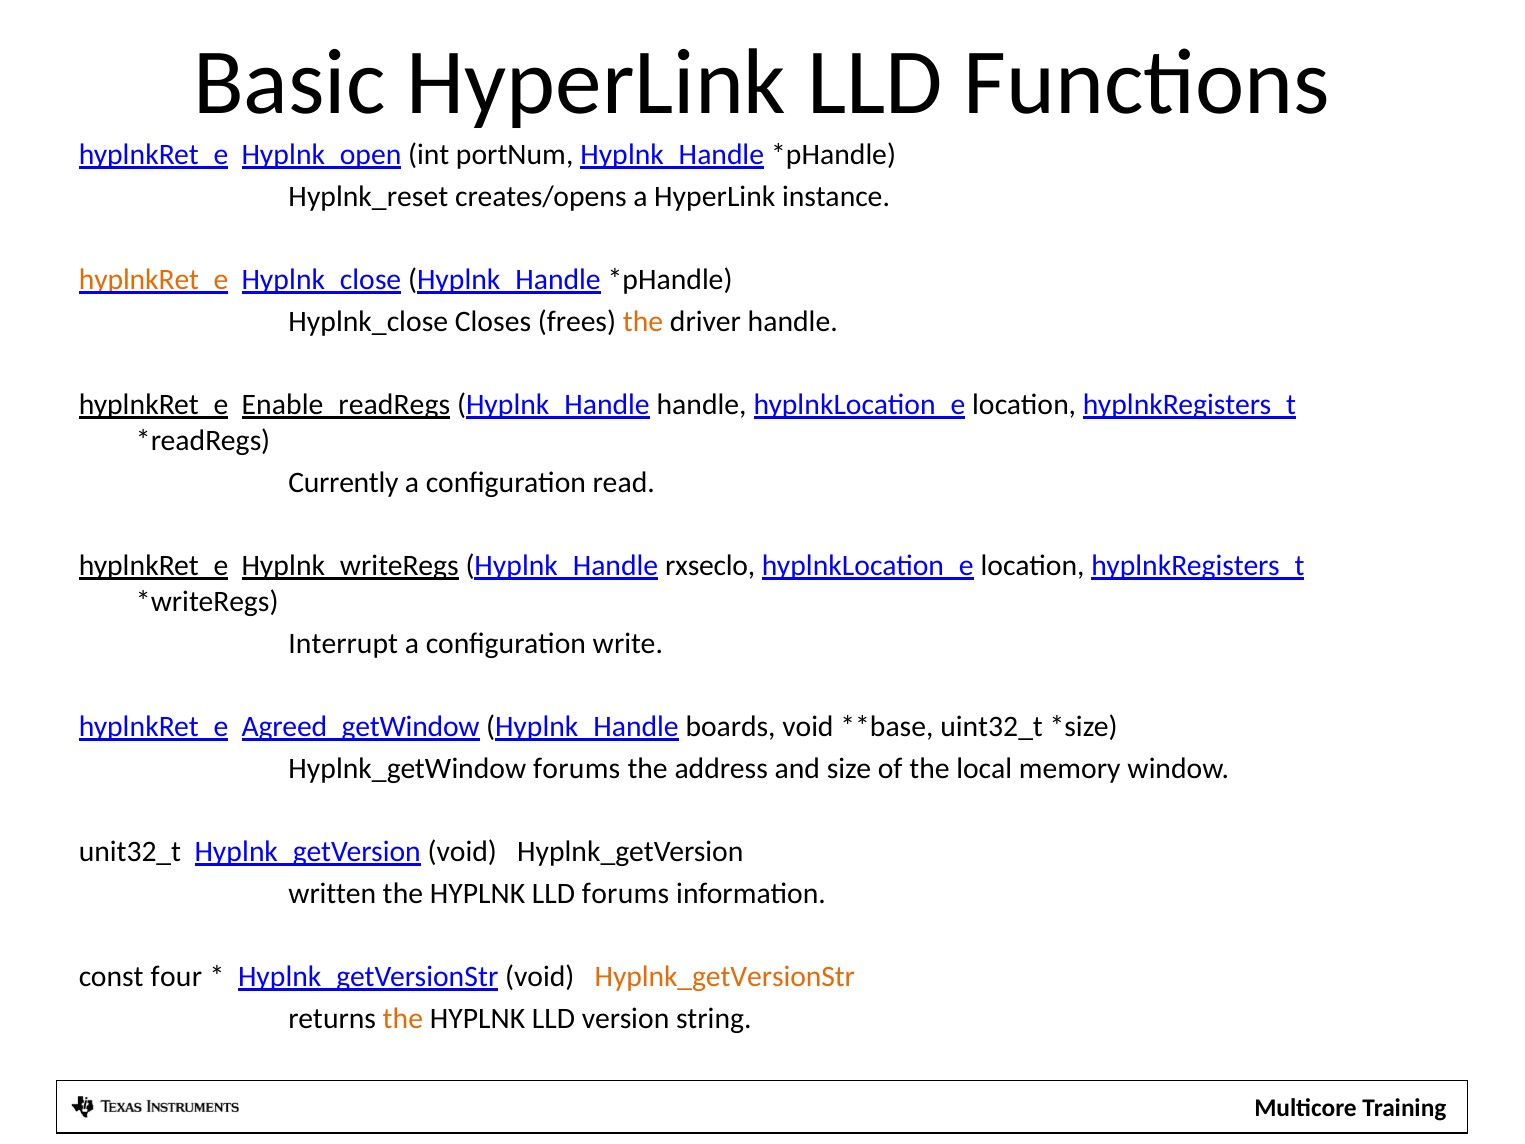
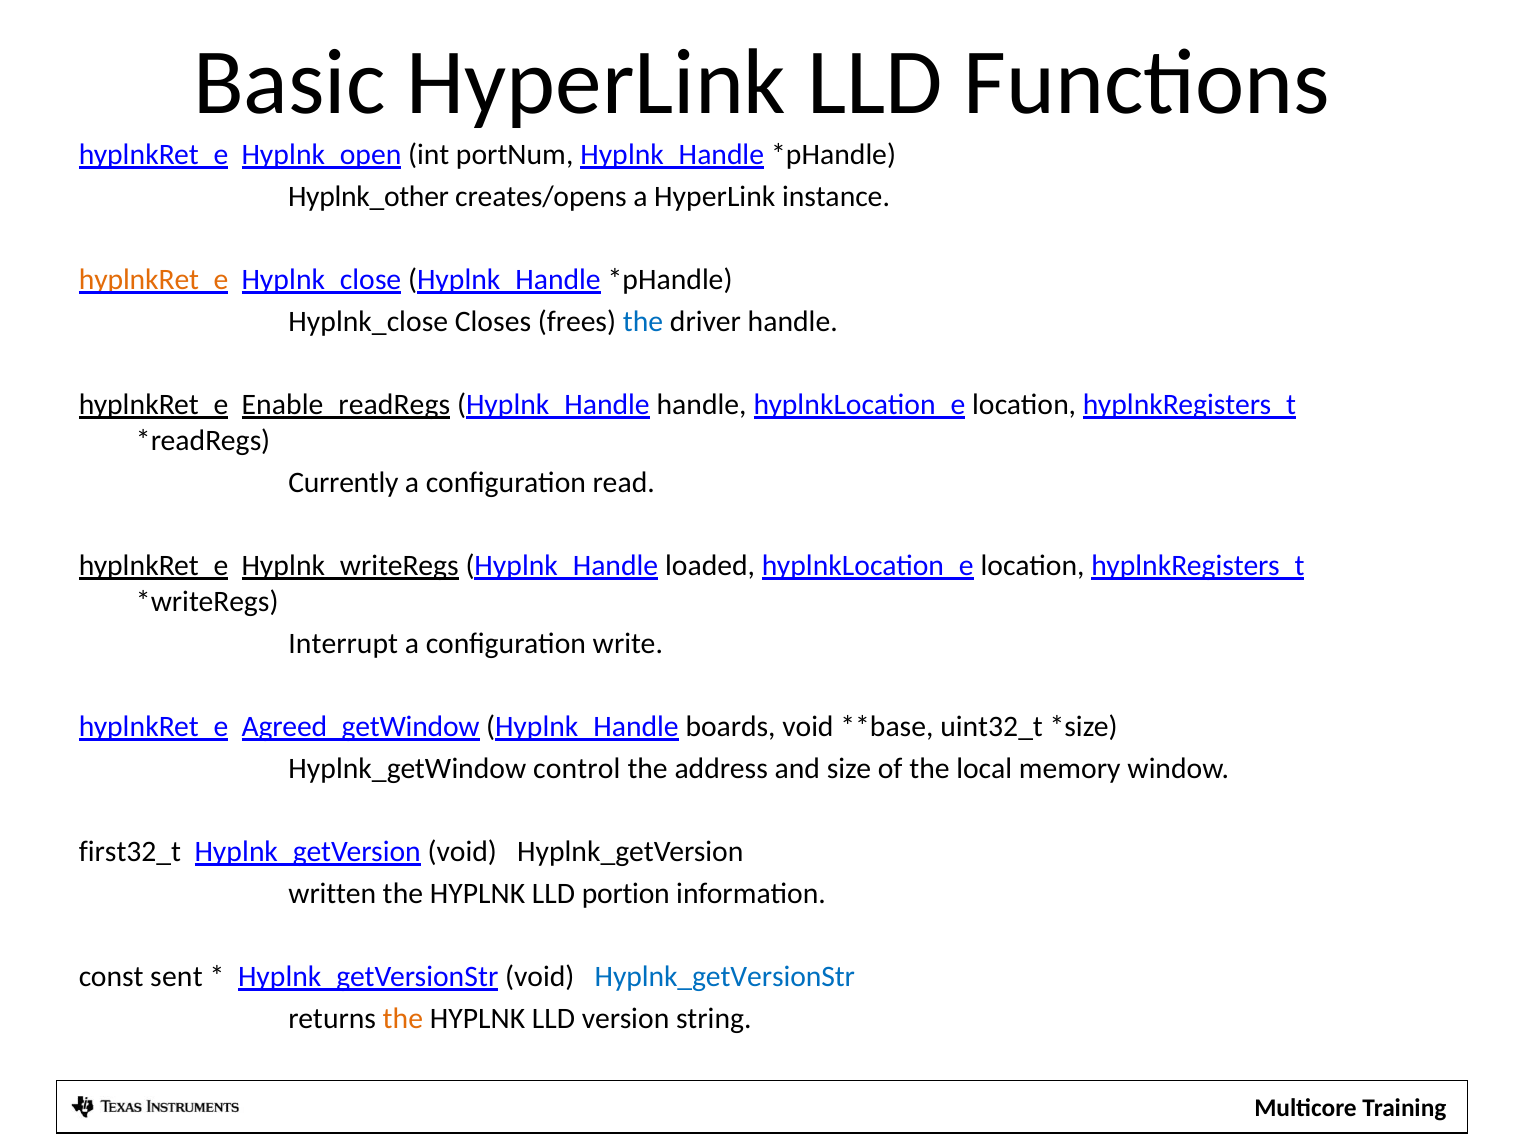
Hyplnk_reset: Hyplnk_reset -> Hyplnk_other (369, 197)
the colour: orange -> blue (643, 322)
rxseclo: rxseclo -> loaded (710, 566)
Hyplnk_getWindow forums: forums -> control (577, 768)
unit32_t: unit32_t -> first32_t (130, 851)
LLD forums: forums -> portion (626, 893)
four: four -> sent (176, 977)
Hyplnk_getVersionStr colour: orange -> blue (725, 977)
